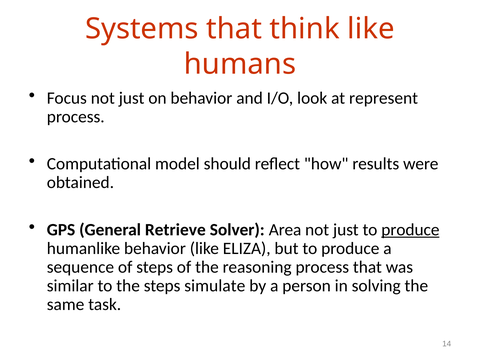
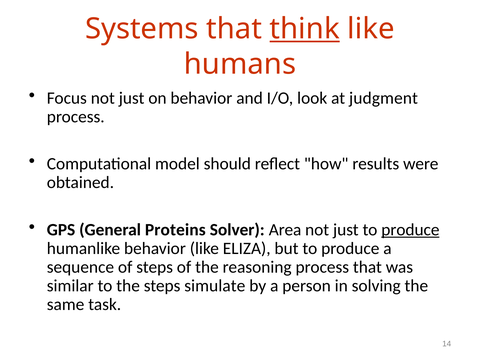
think underline: none -> present (305, 29)
represent: represent -> judgment (383, 98)
Retrieve: Retrieve -> Proteins (175, 230)
